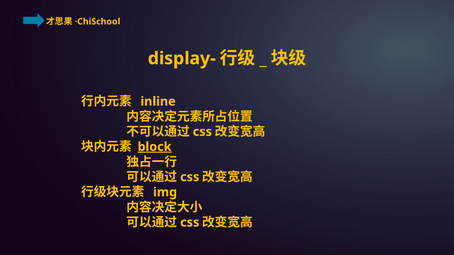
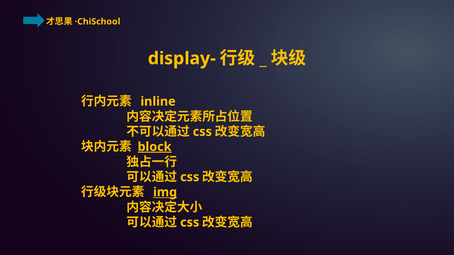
img underline: none -> present (165, 192)
